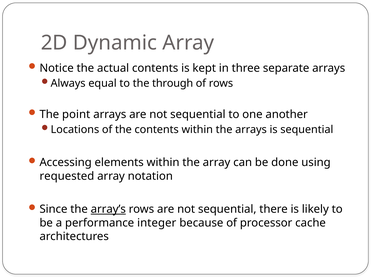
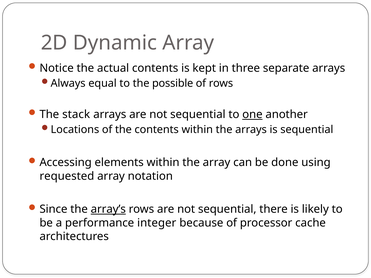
through: through -> possible (173, 83)
point: point -> stack (76, 115)
one underline: none -> present (252, 115)
